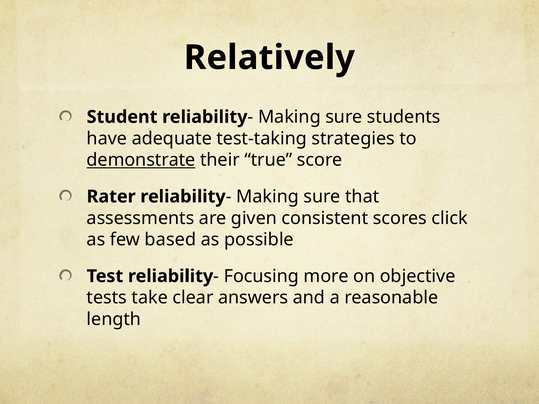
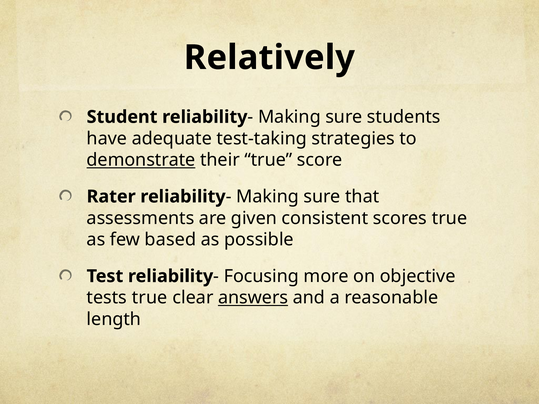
scores click: click -> true (450, 218)
tests take: take -> true (150, 298)
answers underline: none -> present (253, 298)
